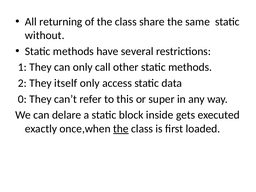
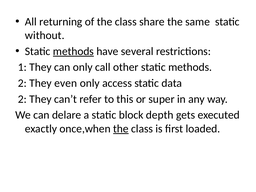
methods underline: none -> present (73, 51)
itself: itself -> even (66, 83)
0: 0 -> 2 (22, 99)
inside: inside -> depth (160, 115)
